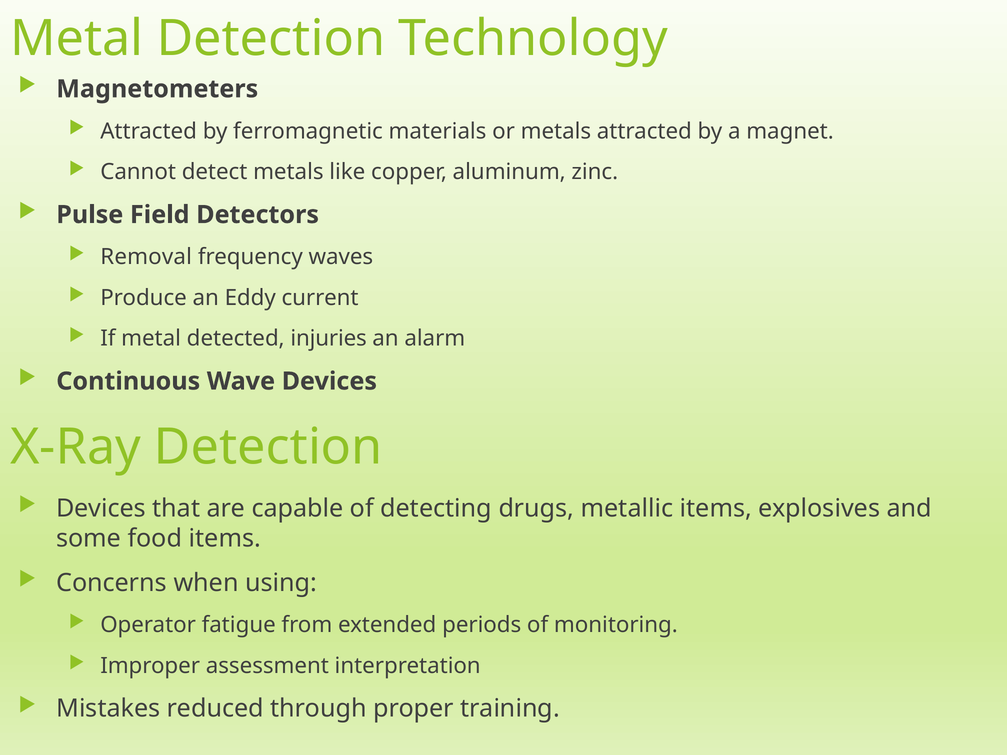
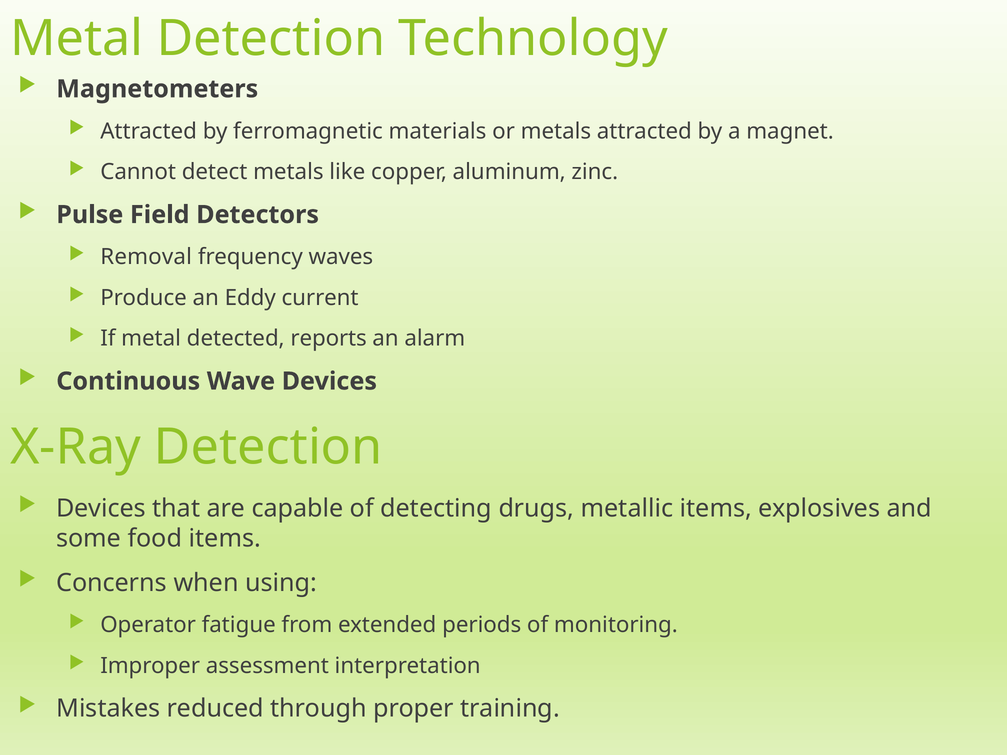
injuries: injuries -> reports (329, 339)
